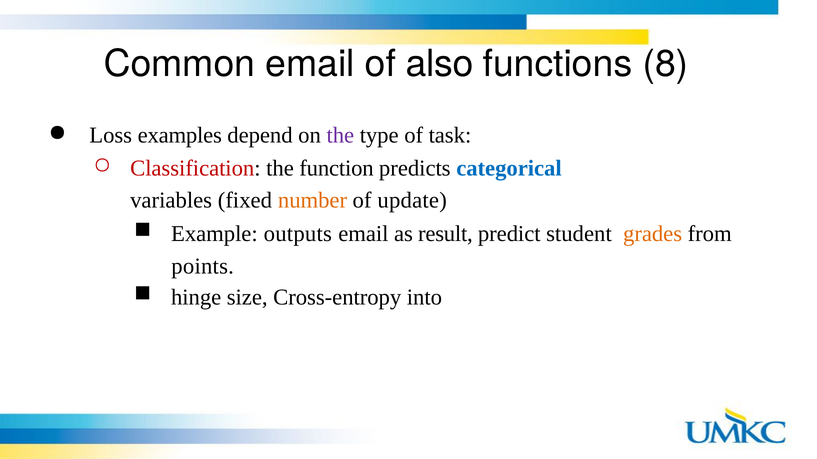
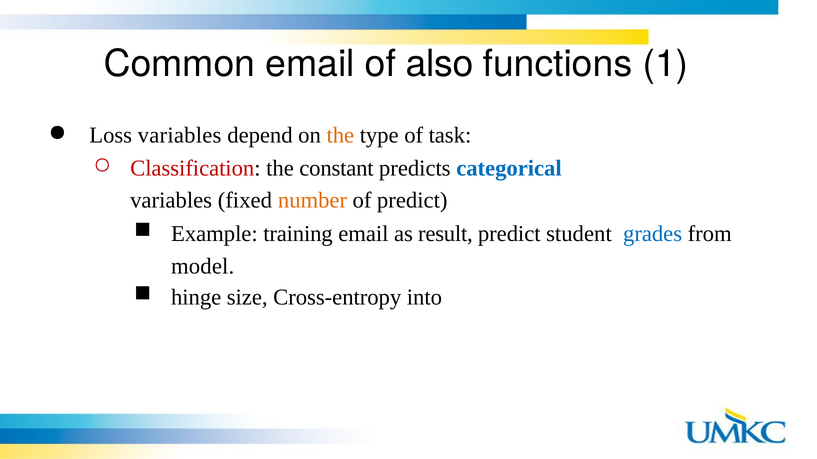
8: 8 -> 1 (665, 64)
Loss examples: examples -> variables (180, 136)
the colour: purple -> orange (340, 136)
function: function -> constant (337, 168)
of update: update -> predict (412, 201)
outputs: outputs -> training (298, 234)
grades colour: orange -> blue (653, 234)
points: points -> model (203, 266)
